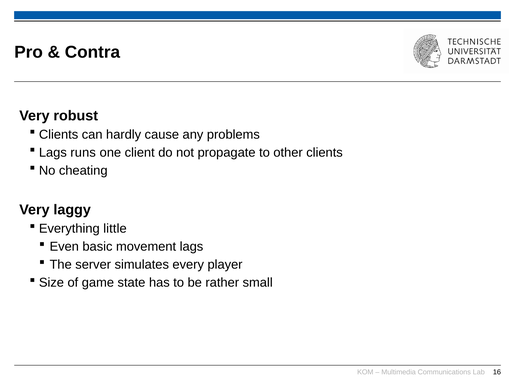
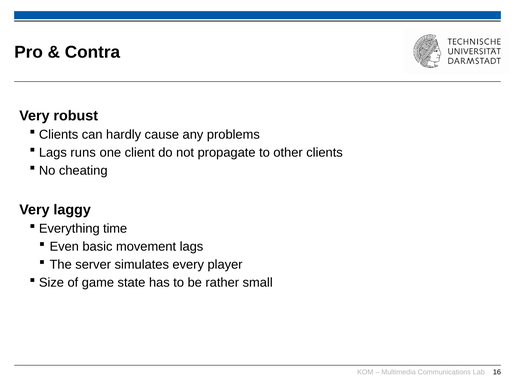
little: little -> time (115, 229)
